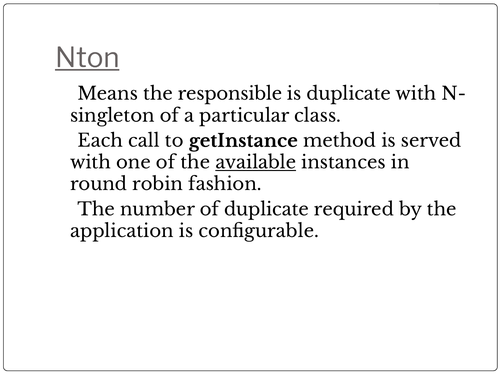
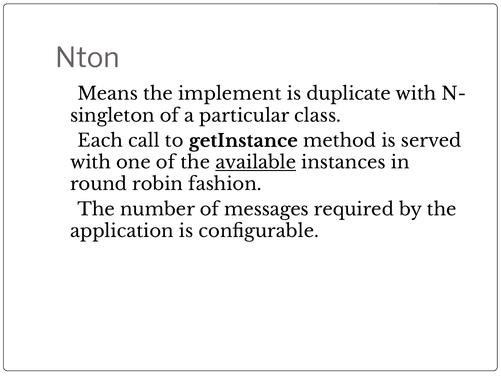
Nton underline: present -> none (87, 58)
responsible: responsible -> implement (230, 94)
of duplicate: duplicate -> messages (267, 209)
